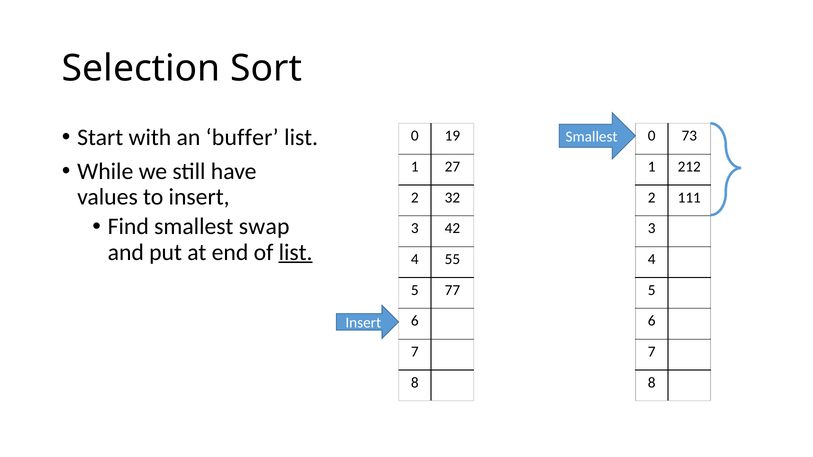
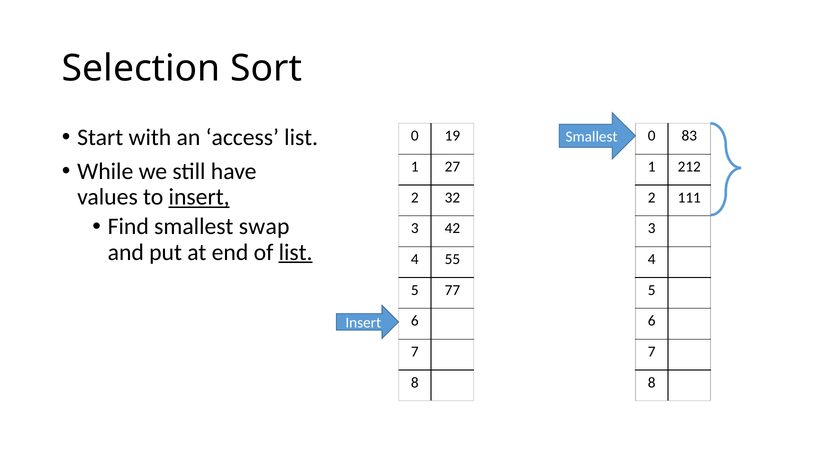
buffer: buffer -> access (242, 137)
73: 73 -> 83 (689, 136)
insert underline: none -> present (199, 197)
